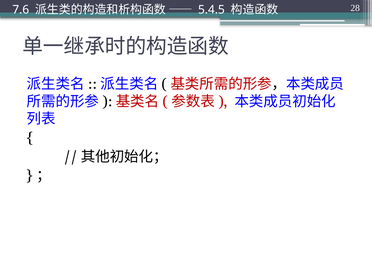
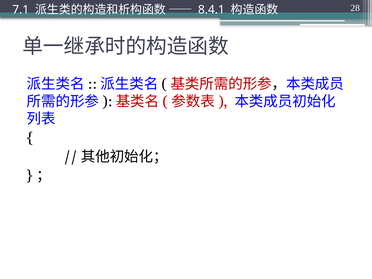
7.6: 7.6 -> 7.1 (21, 10)
5.4.5: 5.4.5 -> 8.4.1 (211, 10)
